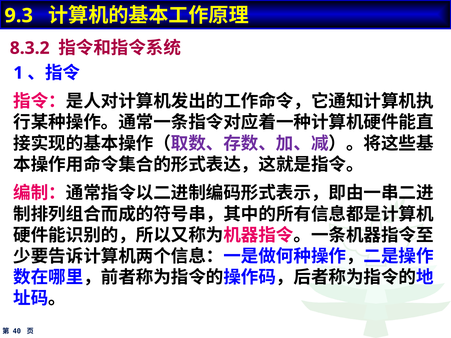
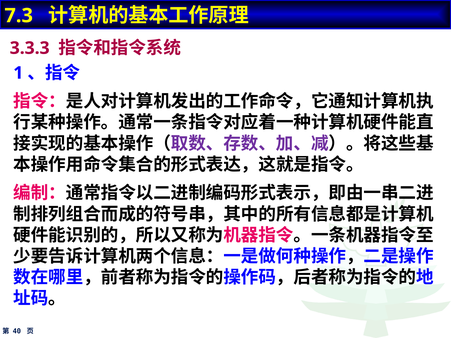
9.3: 9.3 -> 7.3 (19, 16)
8.3.2: 8.3.2 -> 3.3.3 (30, 48)
